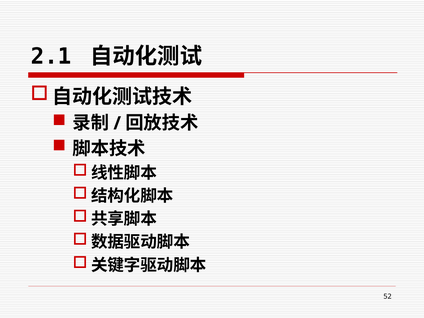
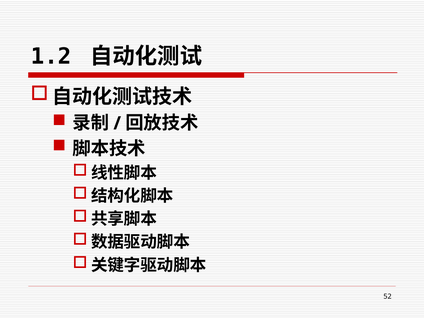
2.1: 2.1 -> 1.2 (51, 57)
